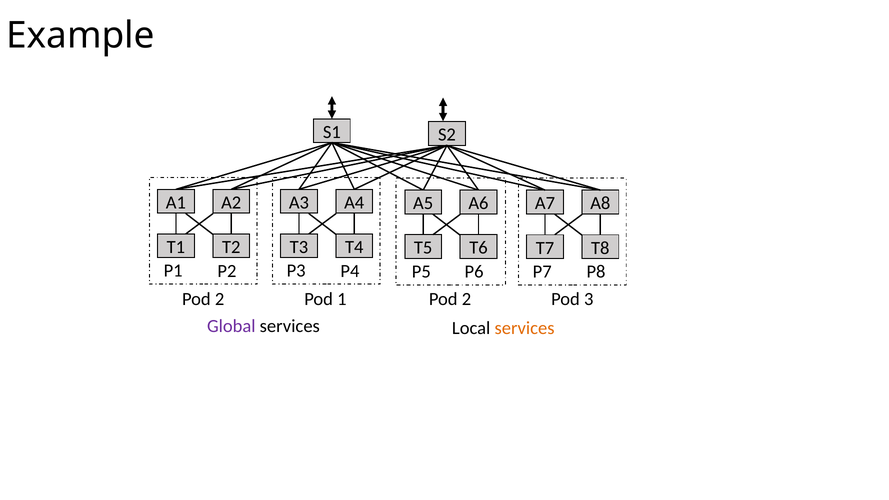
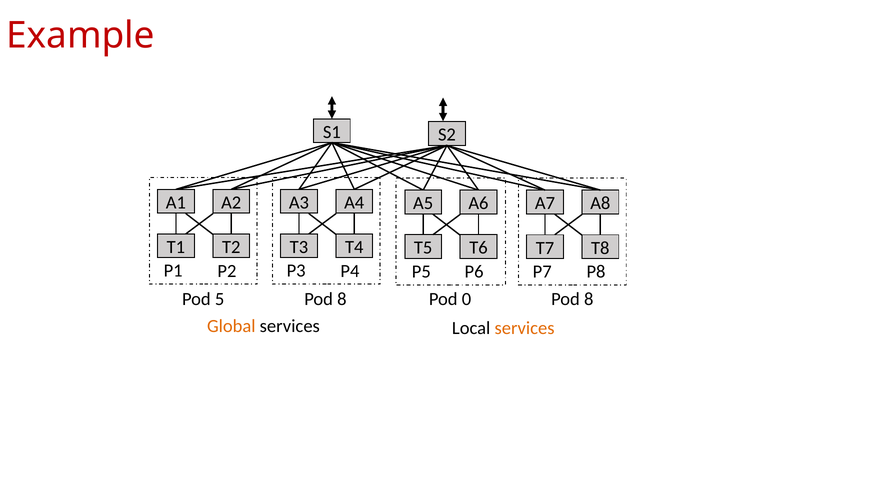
Example colour: black -> red (80, 35)
2: 2 -> 5 (220, 299)
1: 1 -> 8 (342, 299)
2: 2 -> 0 (466, 299)
3: 3 -> 8 (589, 299)
Global colour: purple -> orange (231, 326)
